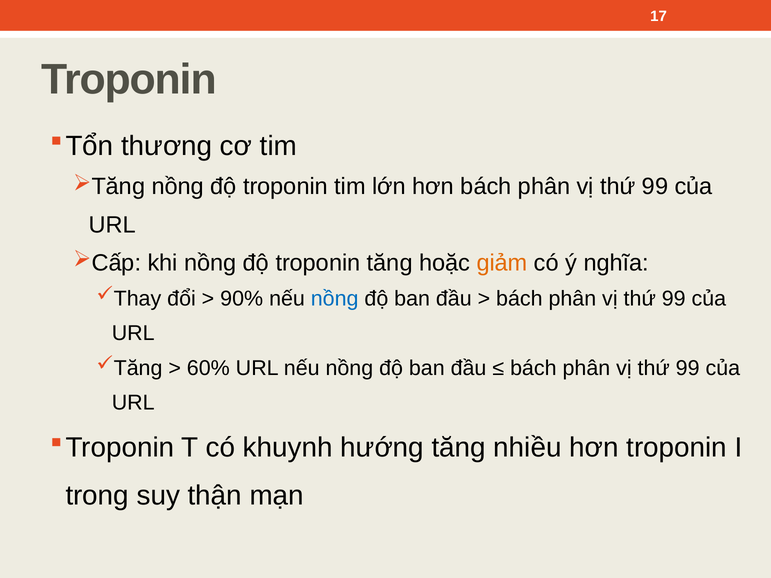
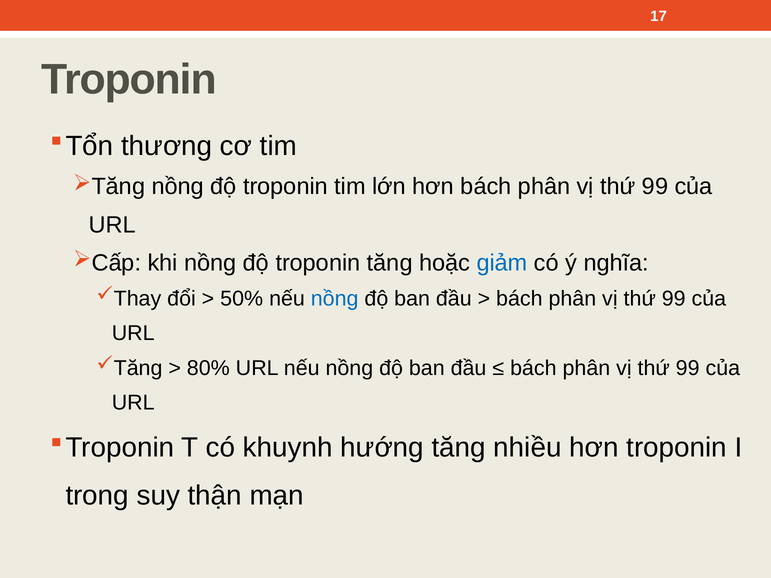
giảm colour: orange -> blue (502, 263)
90%: 90% -> 50% (242, 299)
60%: 60% -> 80% (208, 368)
